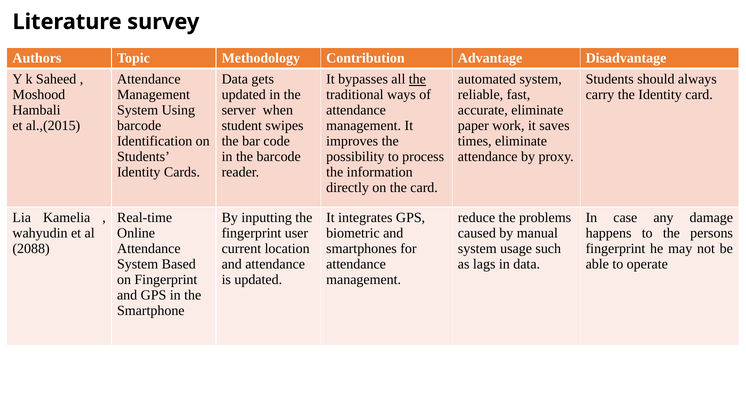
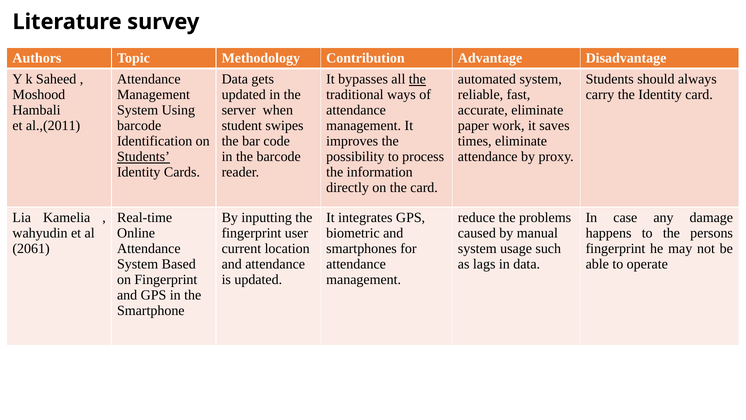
al.,(2015: al.,(2015 -> al.,(2011 (53, 126)
Students underline: none -> present (143, 157)
2088: 2088 -> 2061 (31, 249)
